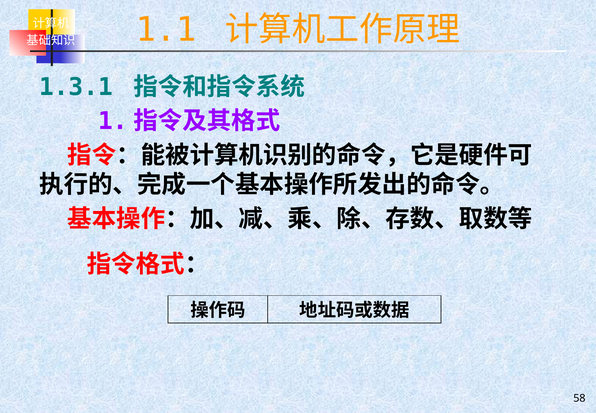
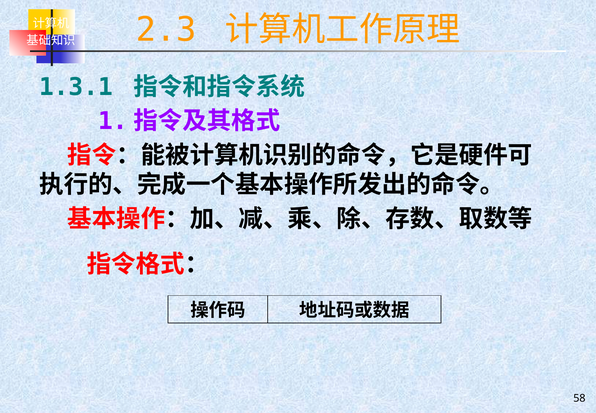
1.1: 1.1 -> 2.3 (166, 30)
